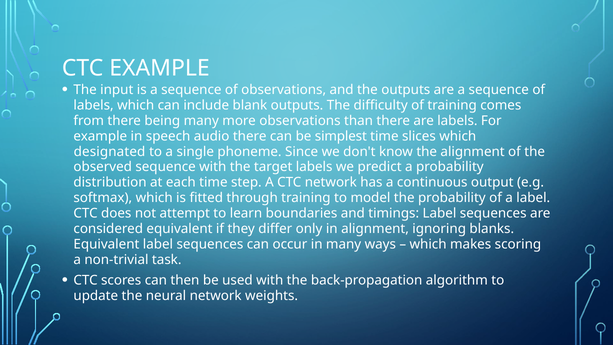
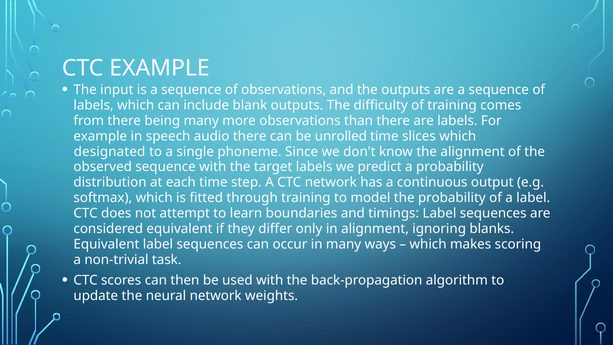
simplest: simplest -> unrolled (341, 136)
